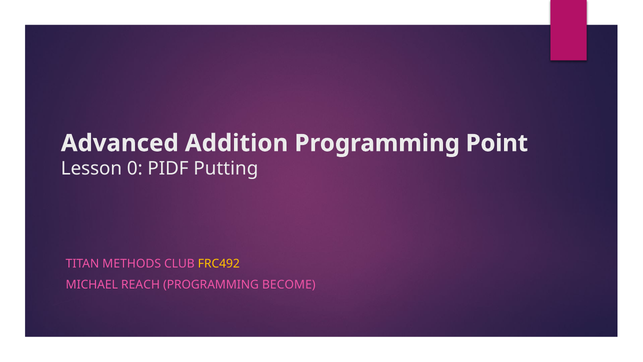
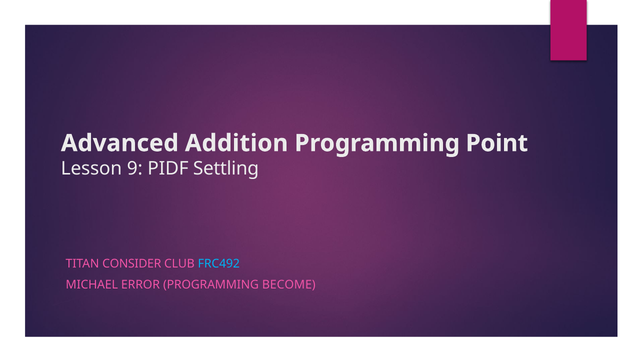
0: 0 -> 9 (135, 168)
Putting: Putting -> Settling (226, 168)
METHODS: METHODS -> CONSIDER (132, 263)
FRC492 colour: yellow -> light blue (219, 263)
REACH: REACH -> ERROR (141, 285)
